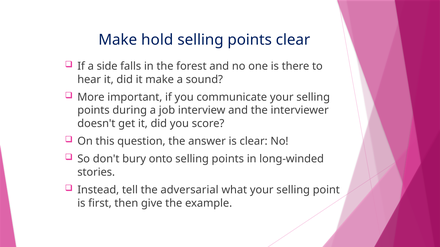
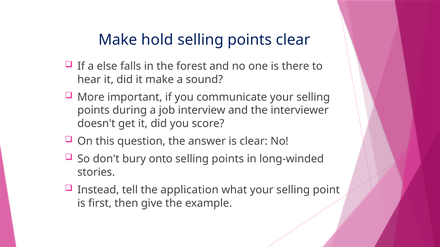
side: side -> else (107, 66)
adversarial: adversarial -> application (190, 190)
